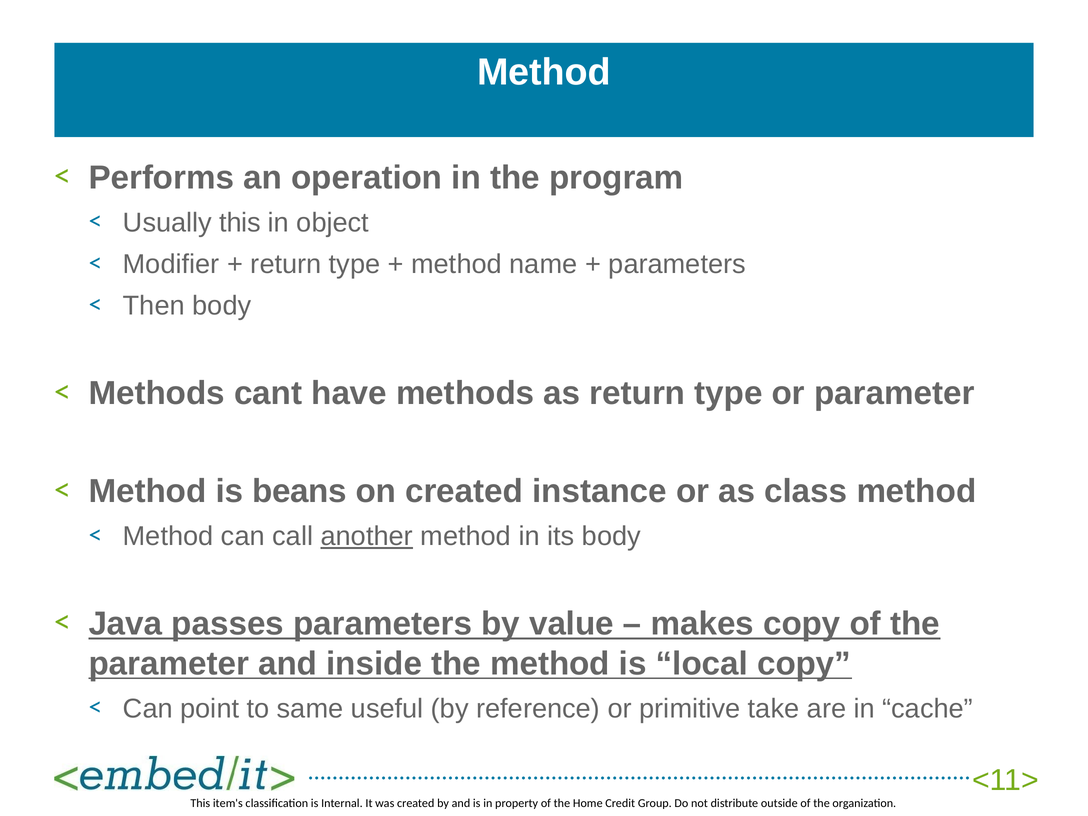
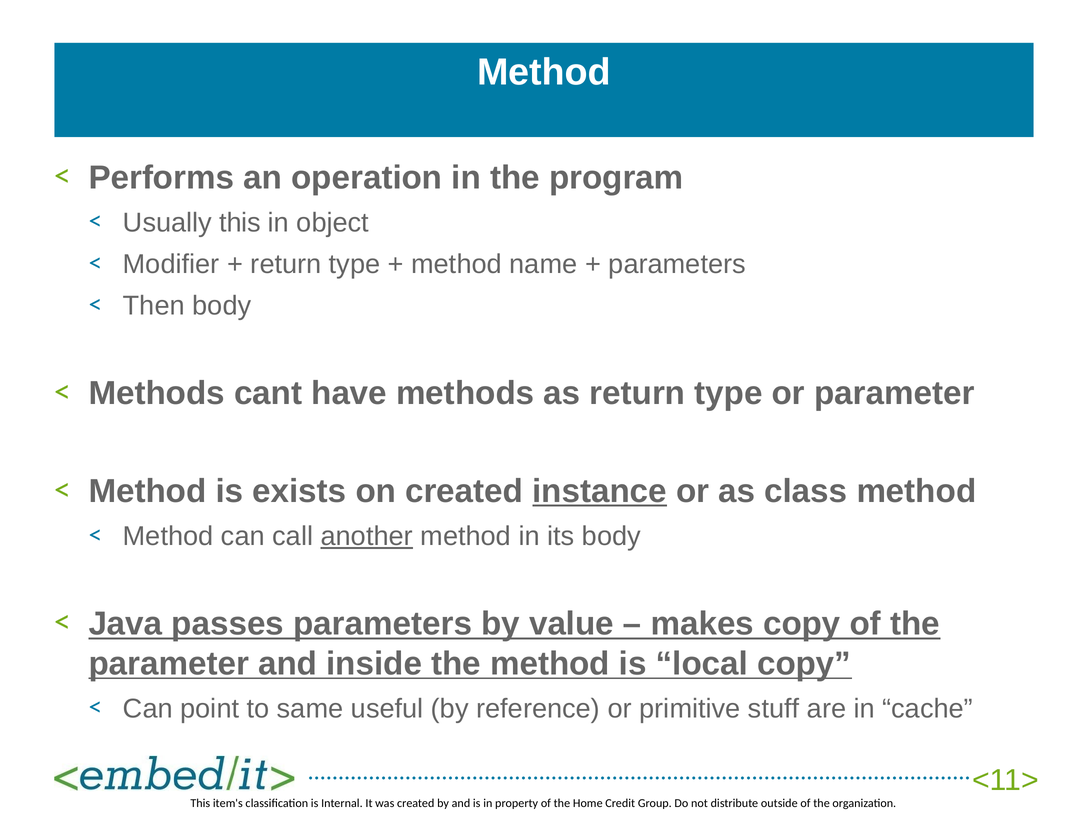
beans: beans -> exists (299, 491)
instance underline: none -> present (600, 491)
take: take -> stuff (774, 709)
